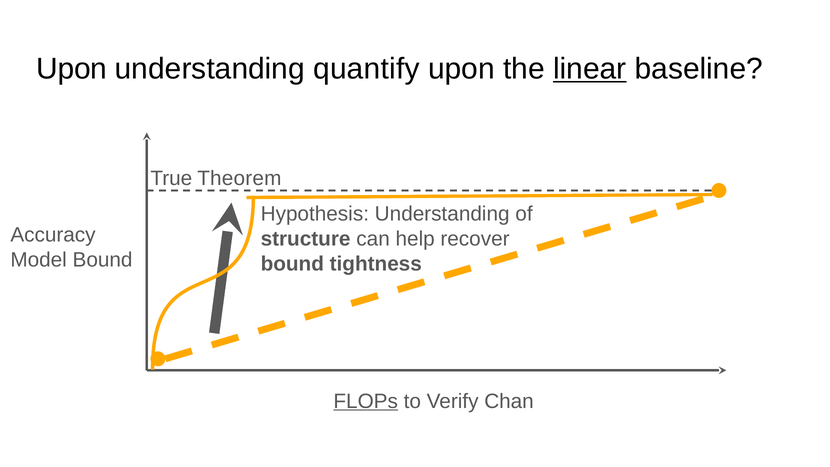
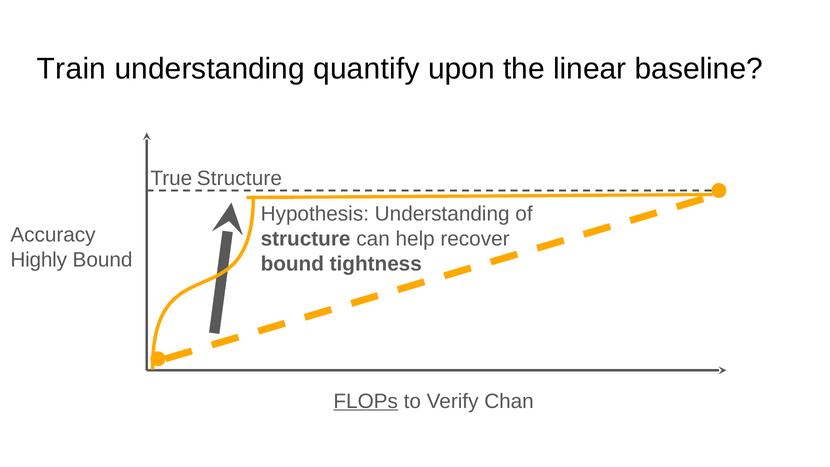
Upon: Upon -> Train (71, 69)
linear underline: present -> none (590, 69)
True Theorem: Theorem -> Structure (239, 178)
Model: Model -> Highly (39, 260)
